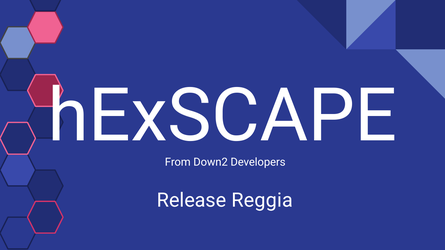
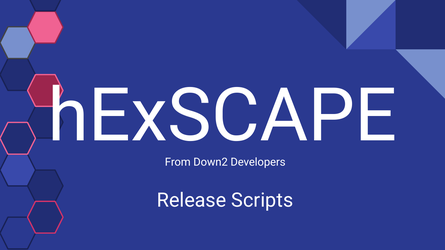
Reggia: Reggia -> Scripts (262, 201)
